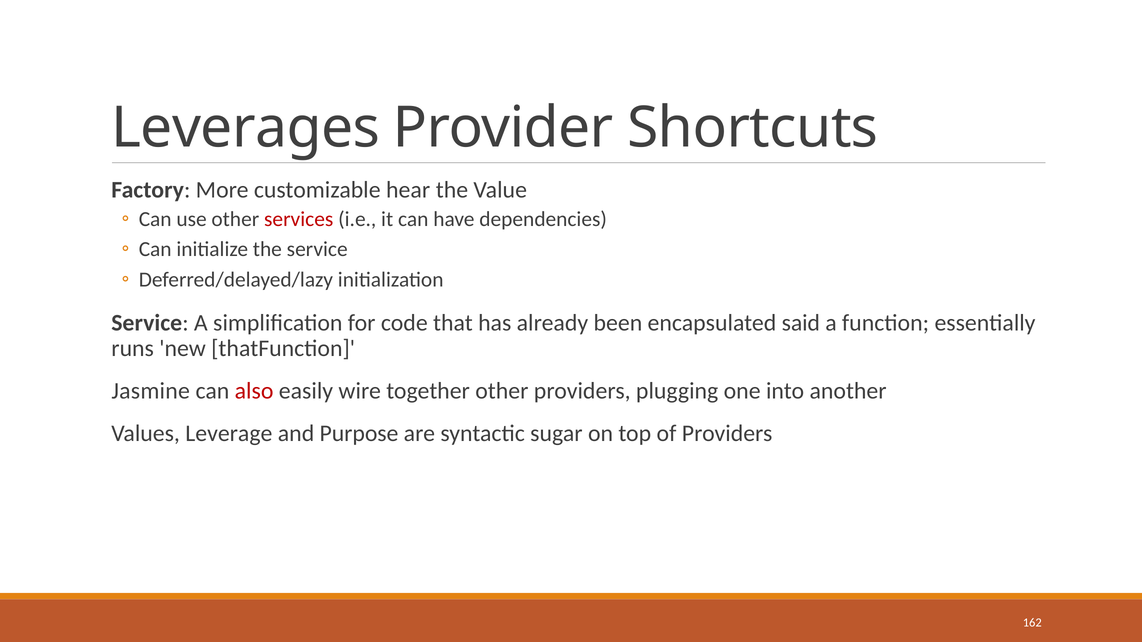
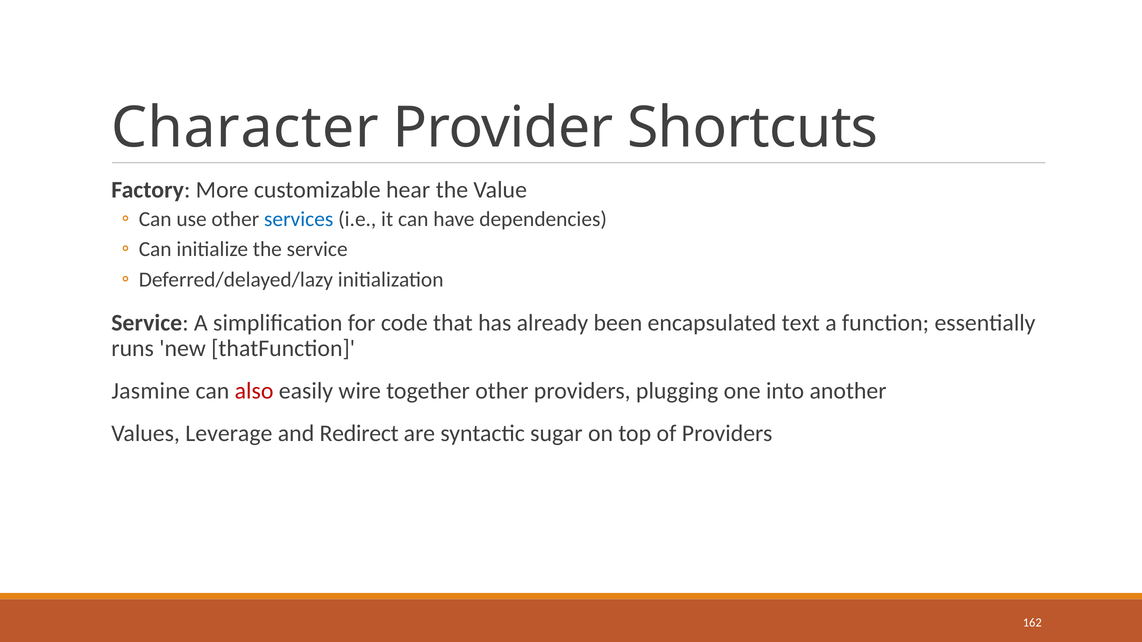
Leverages: Leverages -> Character (245, 128)
services colour: red -> blue (299, 219)
said: said -> text (801, 323)
Purpose: Purpose -> Redirect (359, 433)
